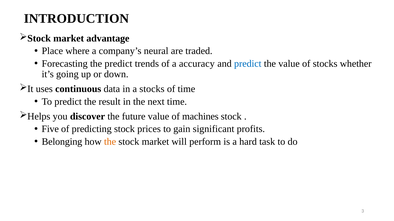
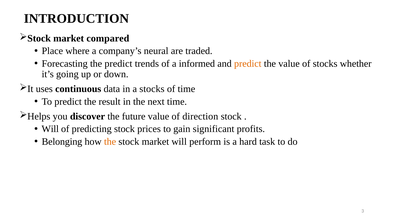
advantage: advantage -> compared (108, 38)
accuracy: accuracy -> informed (197, 64)
predict colour: blue -> orange (248, 64)
machines: machines -> direction (200, 117)
Five: Five -> Will (50, 129)
